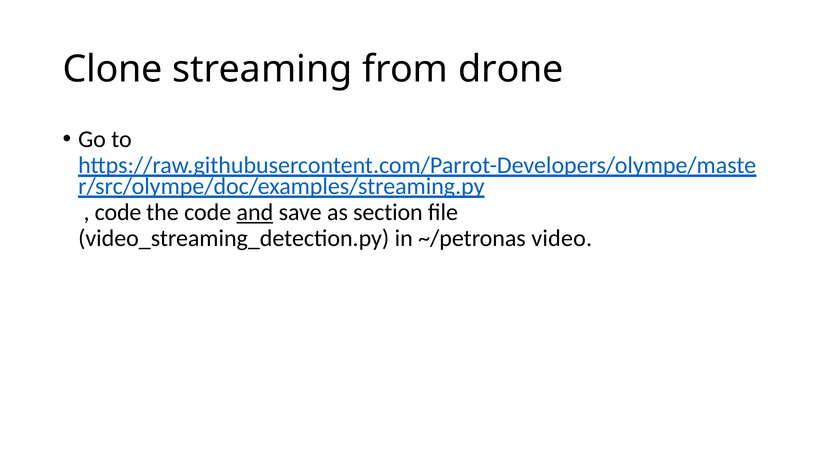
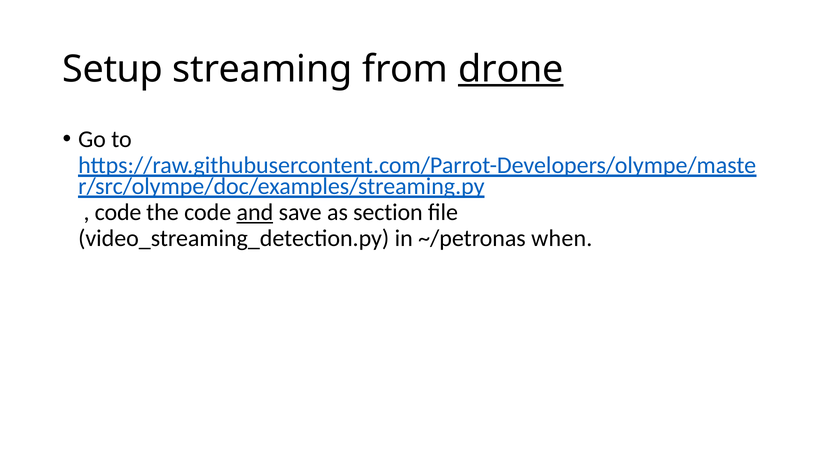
Clone: Clone -> Setup (113, 69)
drone underline: none -> present (511, 69)
video: video -> when (562, 238)
